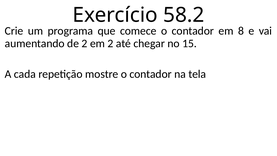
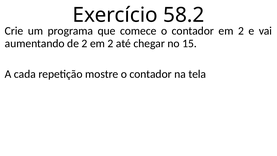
contador em 8: 8 -> 2 (241, 31)
